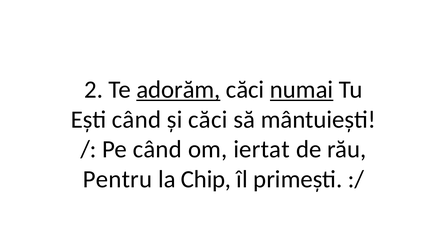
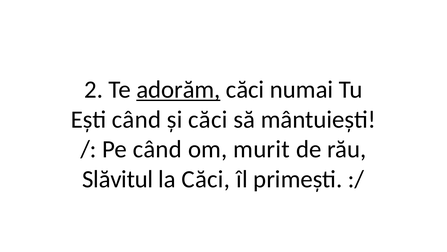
numai underline: present -> none (302, 89)
iertat: iertat -> murit (262, 149)
Pentru: Pentru -> Slăvitul (118, 179)
la Chip: Chip -> Căci (206, 179)
